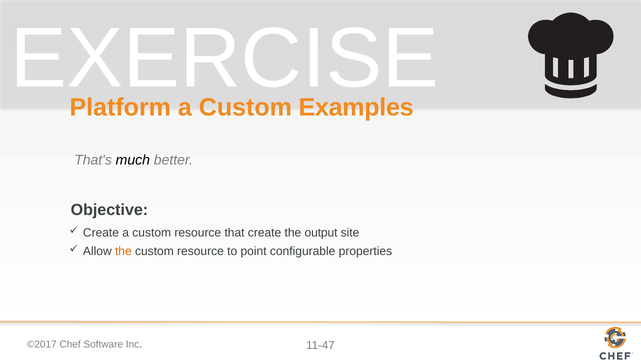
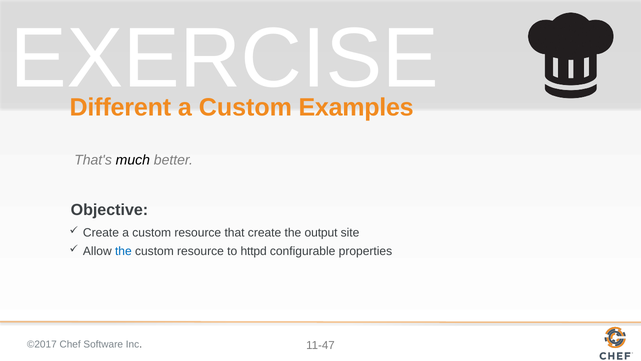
Platform: Platform -> Different (120, 107)
the colour: orange -> blue (123, 251)
point: point -> httpd (254, 251)
